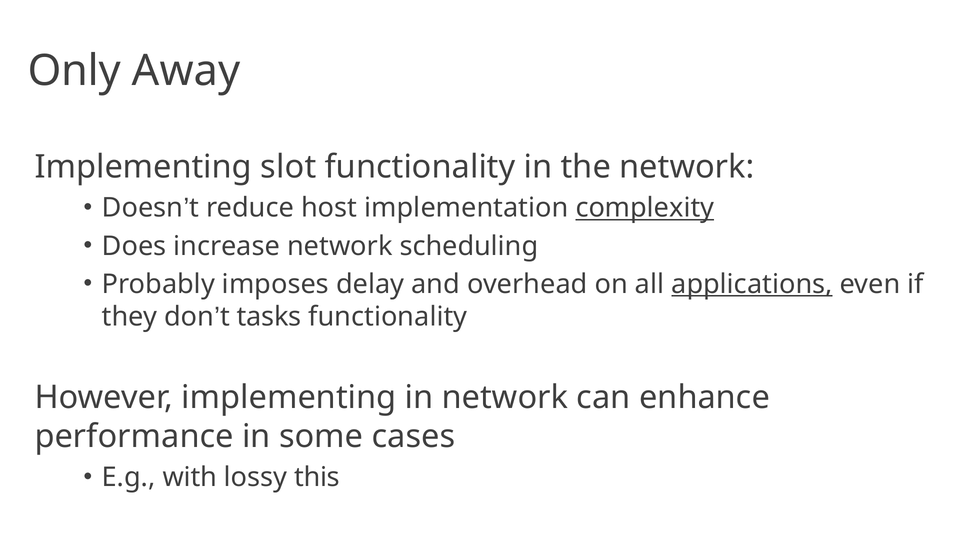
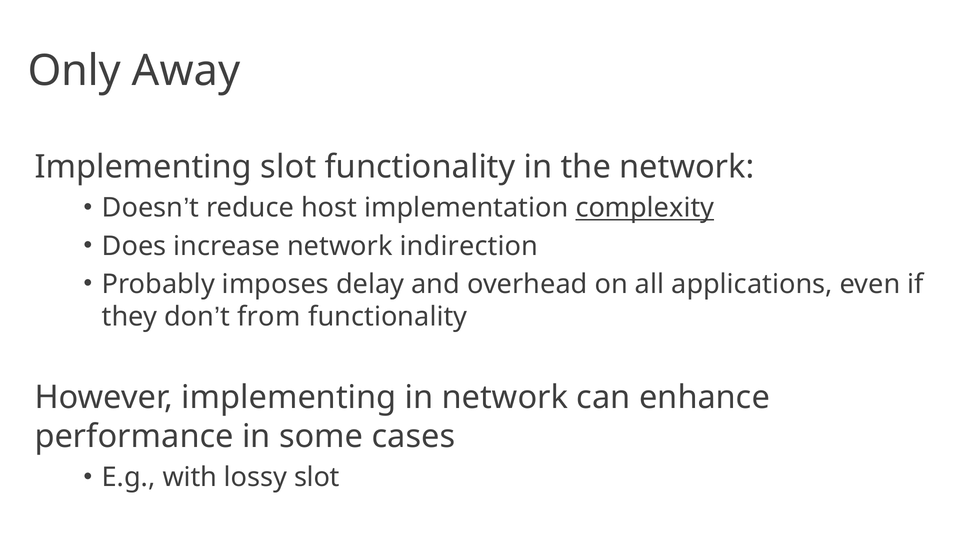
scheduling: scheduling -> indirection (469, 246)
applications underline: present -> none (752, 284)
tasks: tasks -> from (269, 316)
lossy this: this -> slot (317, 477)
